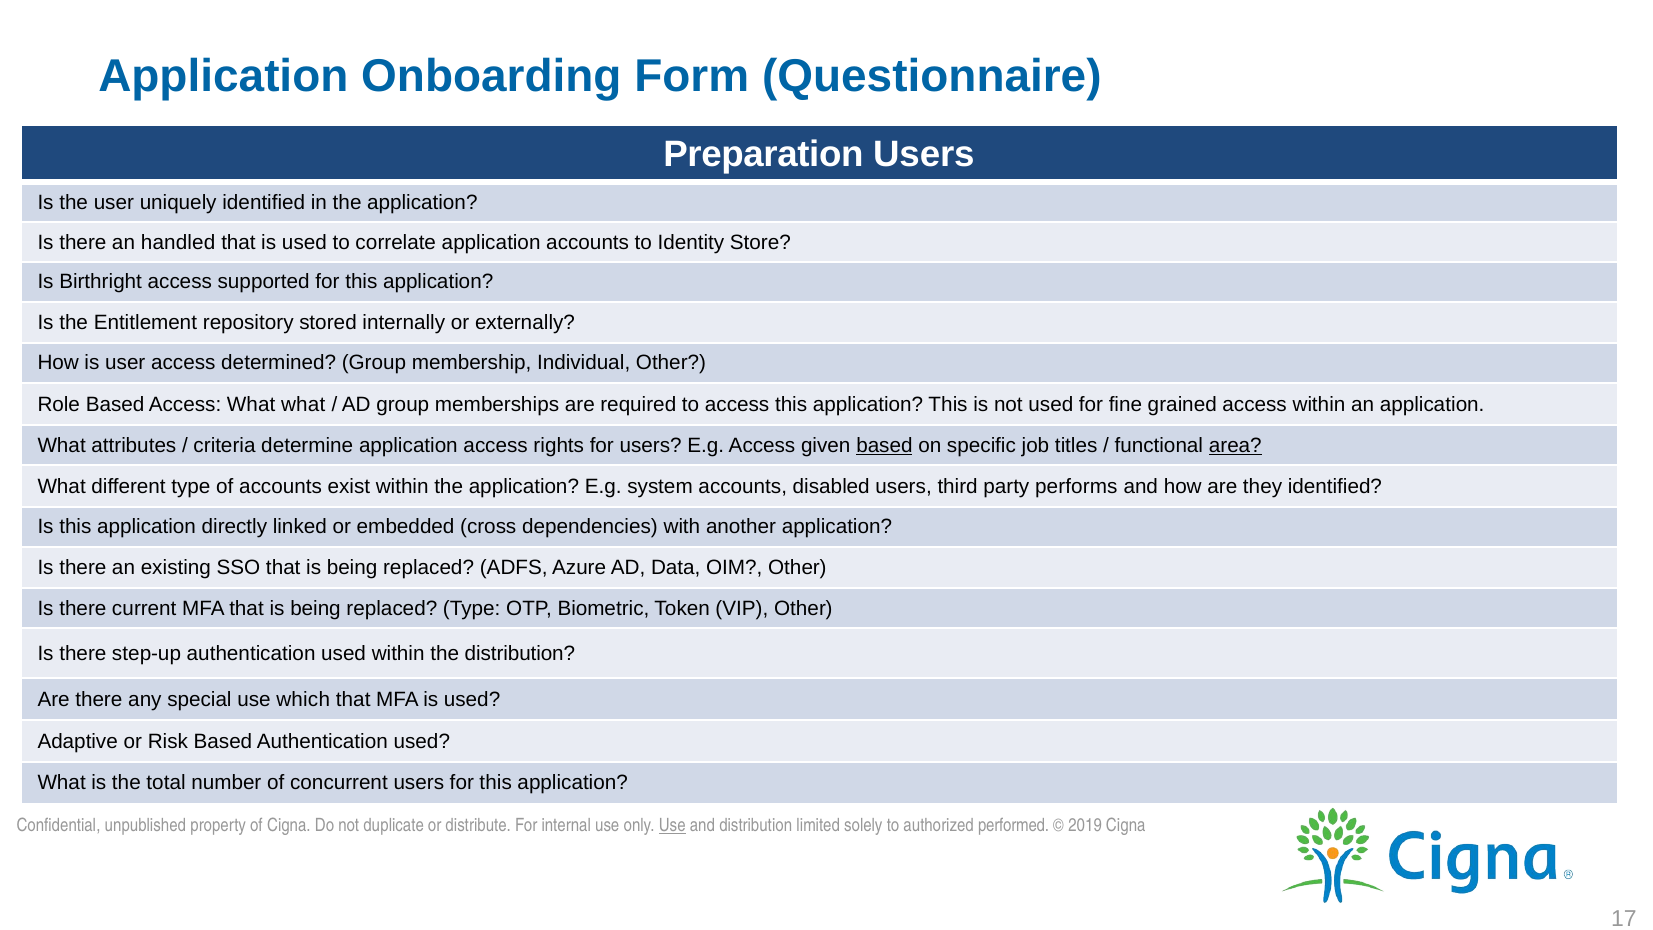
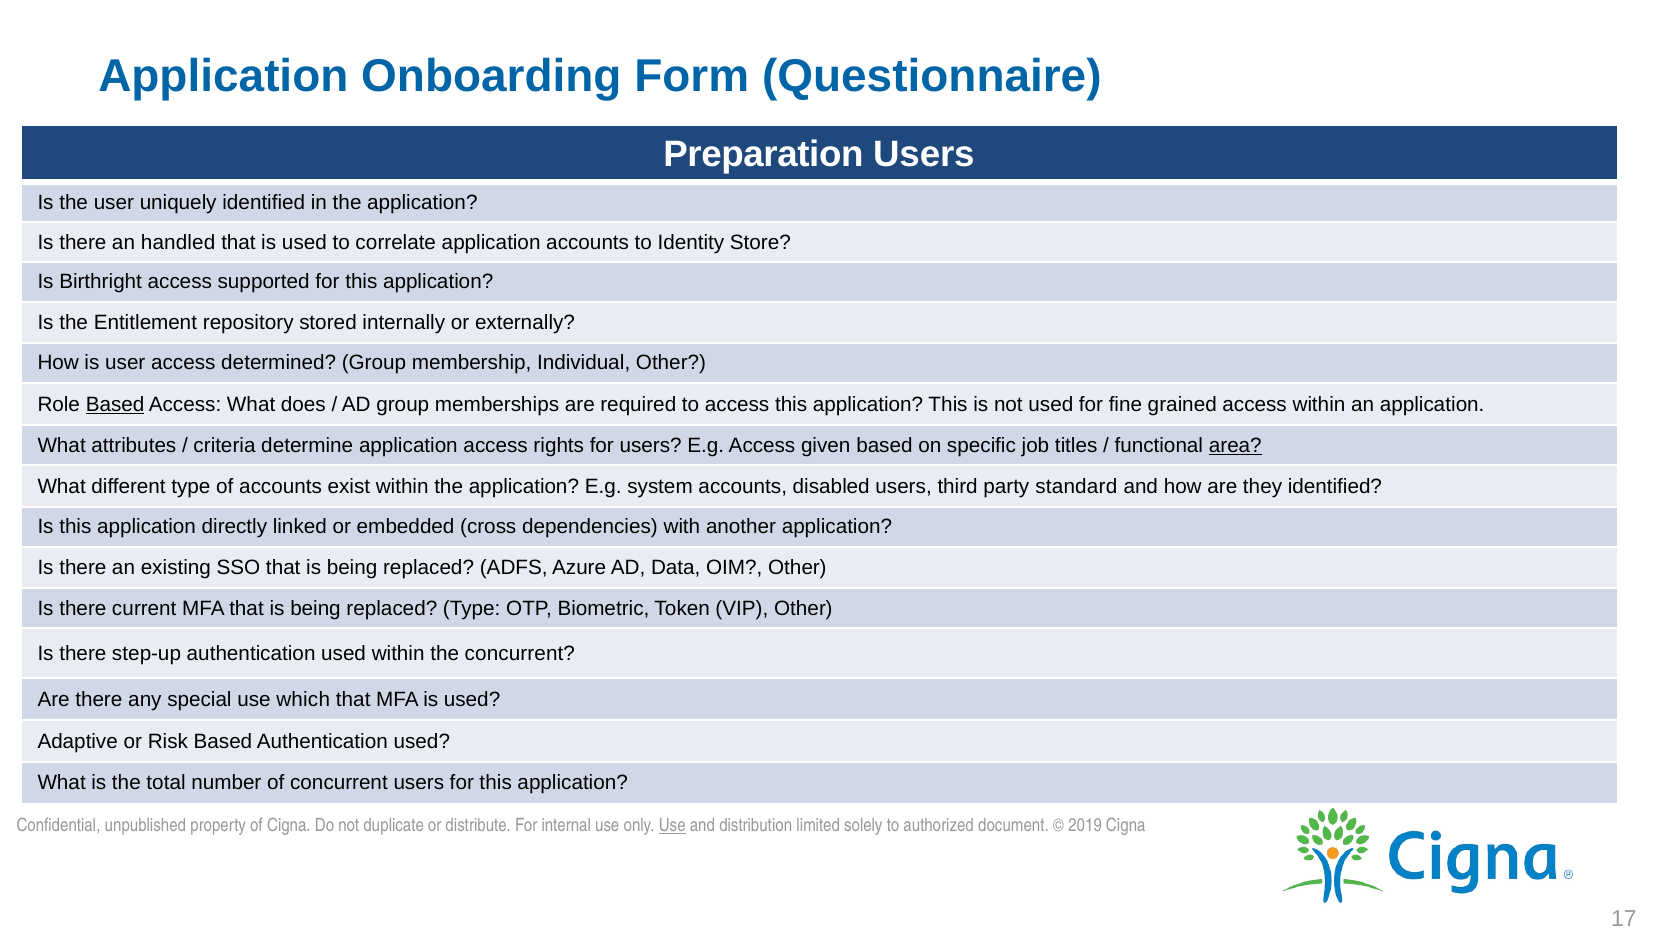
Based underline: none -> present (115, 404)
What what: what -> does (303, 404)
based underline: present -> none (884, 446)
performs: performs -> standard (1076, 486)
the distribution: distribution -> concurrent (520, 653)
performed: performed -> document (1013, 826)
